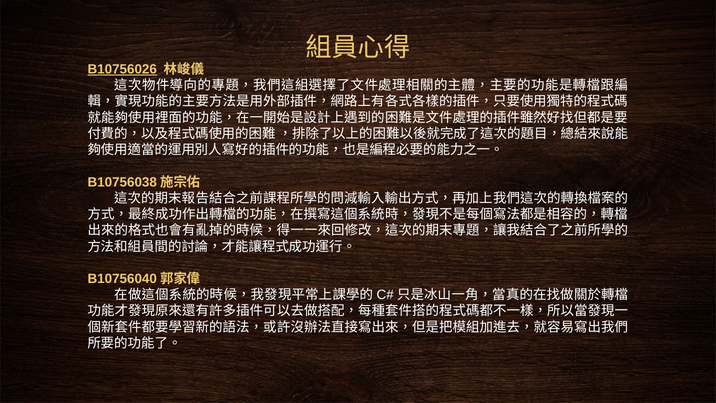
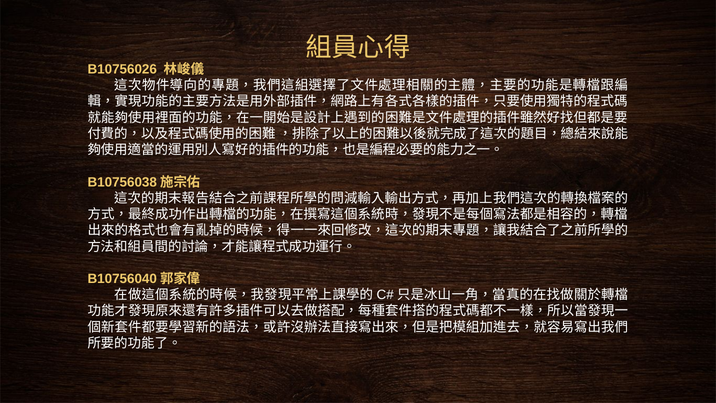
B10756026 underline: present -> none (122, 69)
